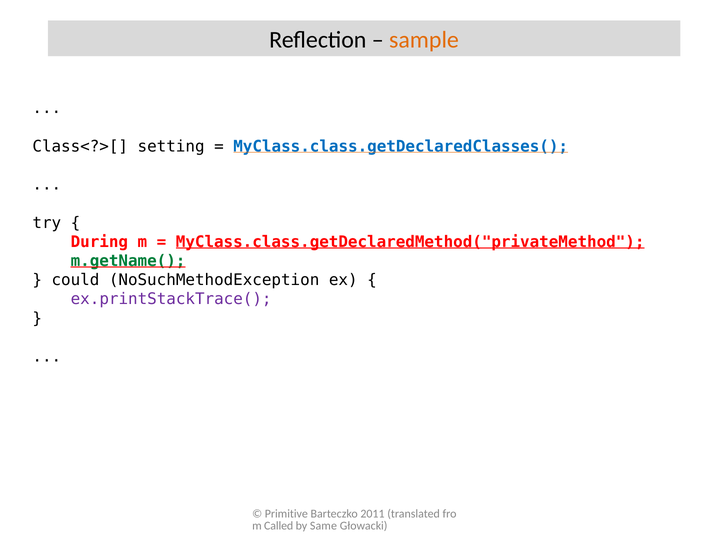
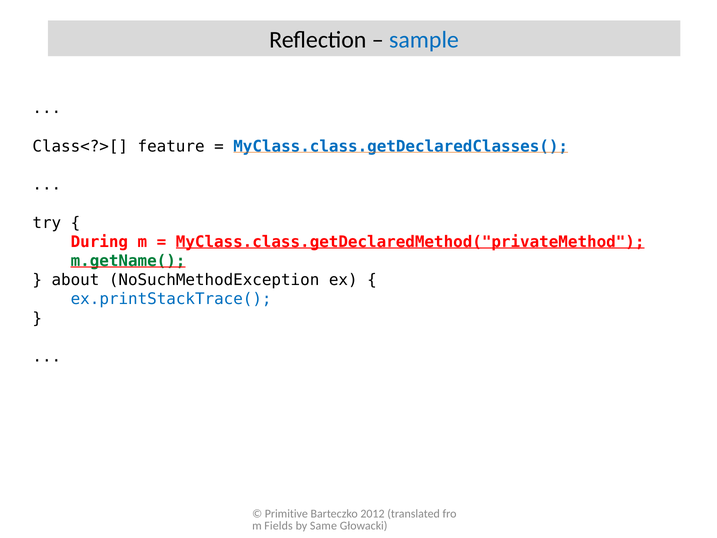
sample colour: orange -> blue (424, 40)
setting: setting -> feature (171, 146)
could: could -> about (75, 280)
ex.printStackTrace( colour: purple -> blue (171, 299)
2011: 2011 -> 2012 (372, 513)
Called: Called -> Fields (279, 525)
